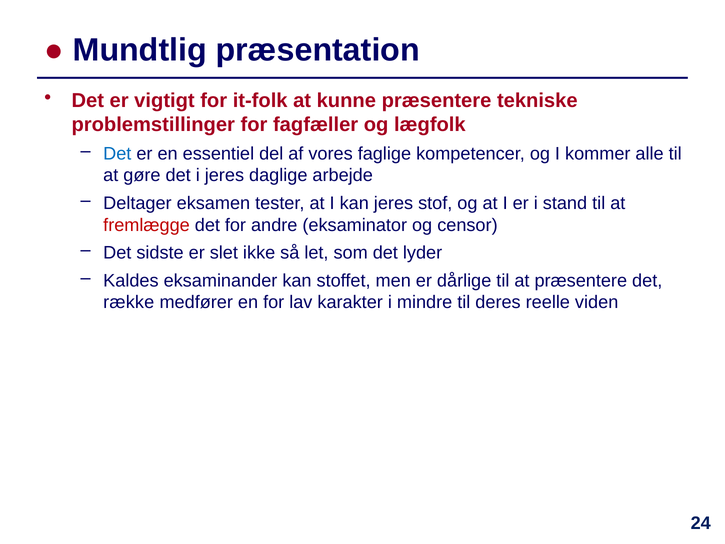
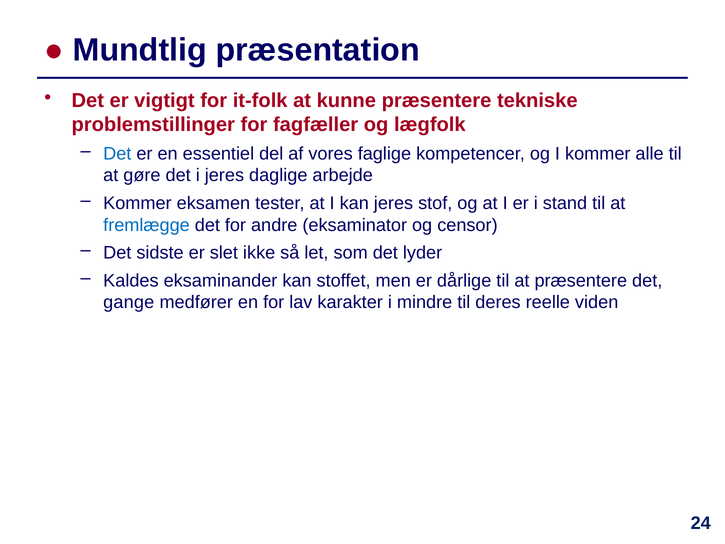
Deltager: Deltager -> Kommer (137, 203)
fremlægge colour: red -> blue (147, 225)
række: række -> gange (129, 302)
